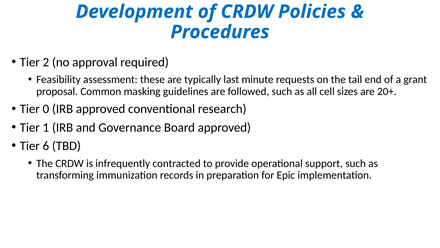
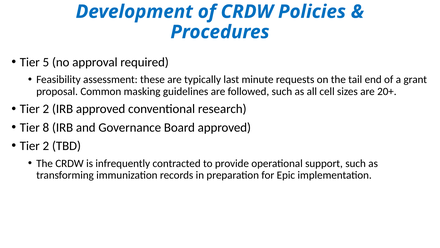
2: 2 -> 5 (46, 62)
0: 0 -> 2 (46, 109)
1: 1 -> 8 (46, 127)
6: 6 -> 2 (46, 146)
